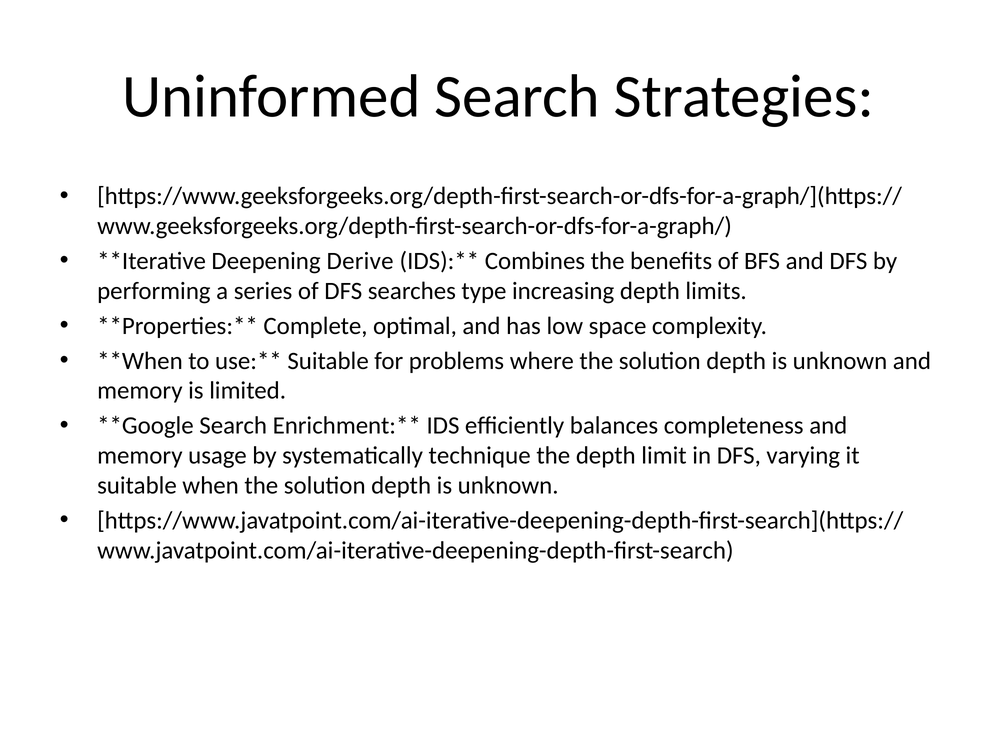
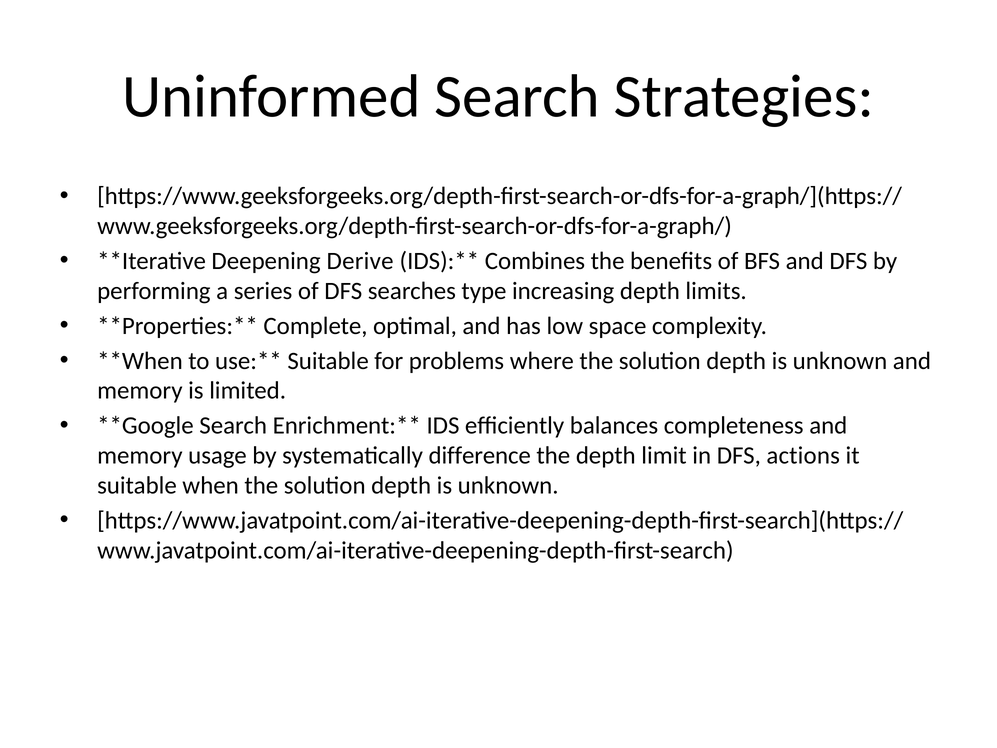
technique: technique -> difference (480, 455)
varying: varying -> actions (803, 455)
